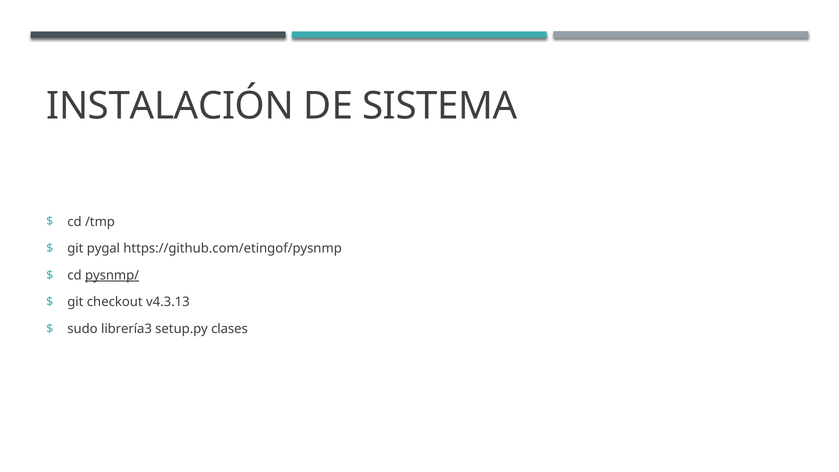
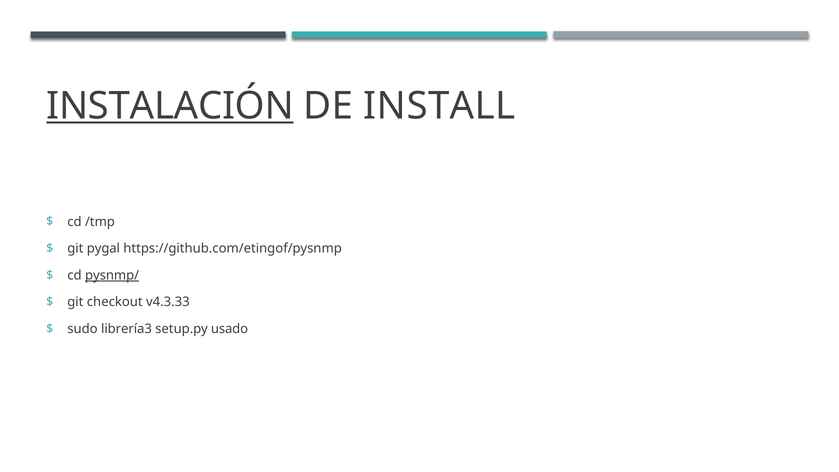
INSTALACIÓN underline: none -> present (170, 106)
SISTEMA: SISTEMA -> INSTALL (439, 106)
v4.3.13: v4.3.13 -> v4.3.33 (168, 302)
clases: clases -> usado (230, 329)
